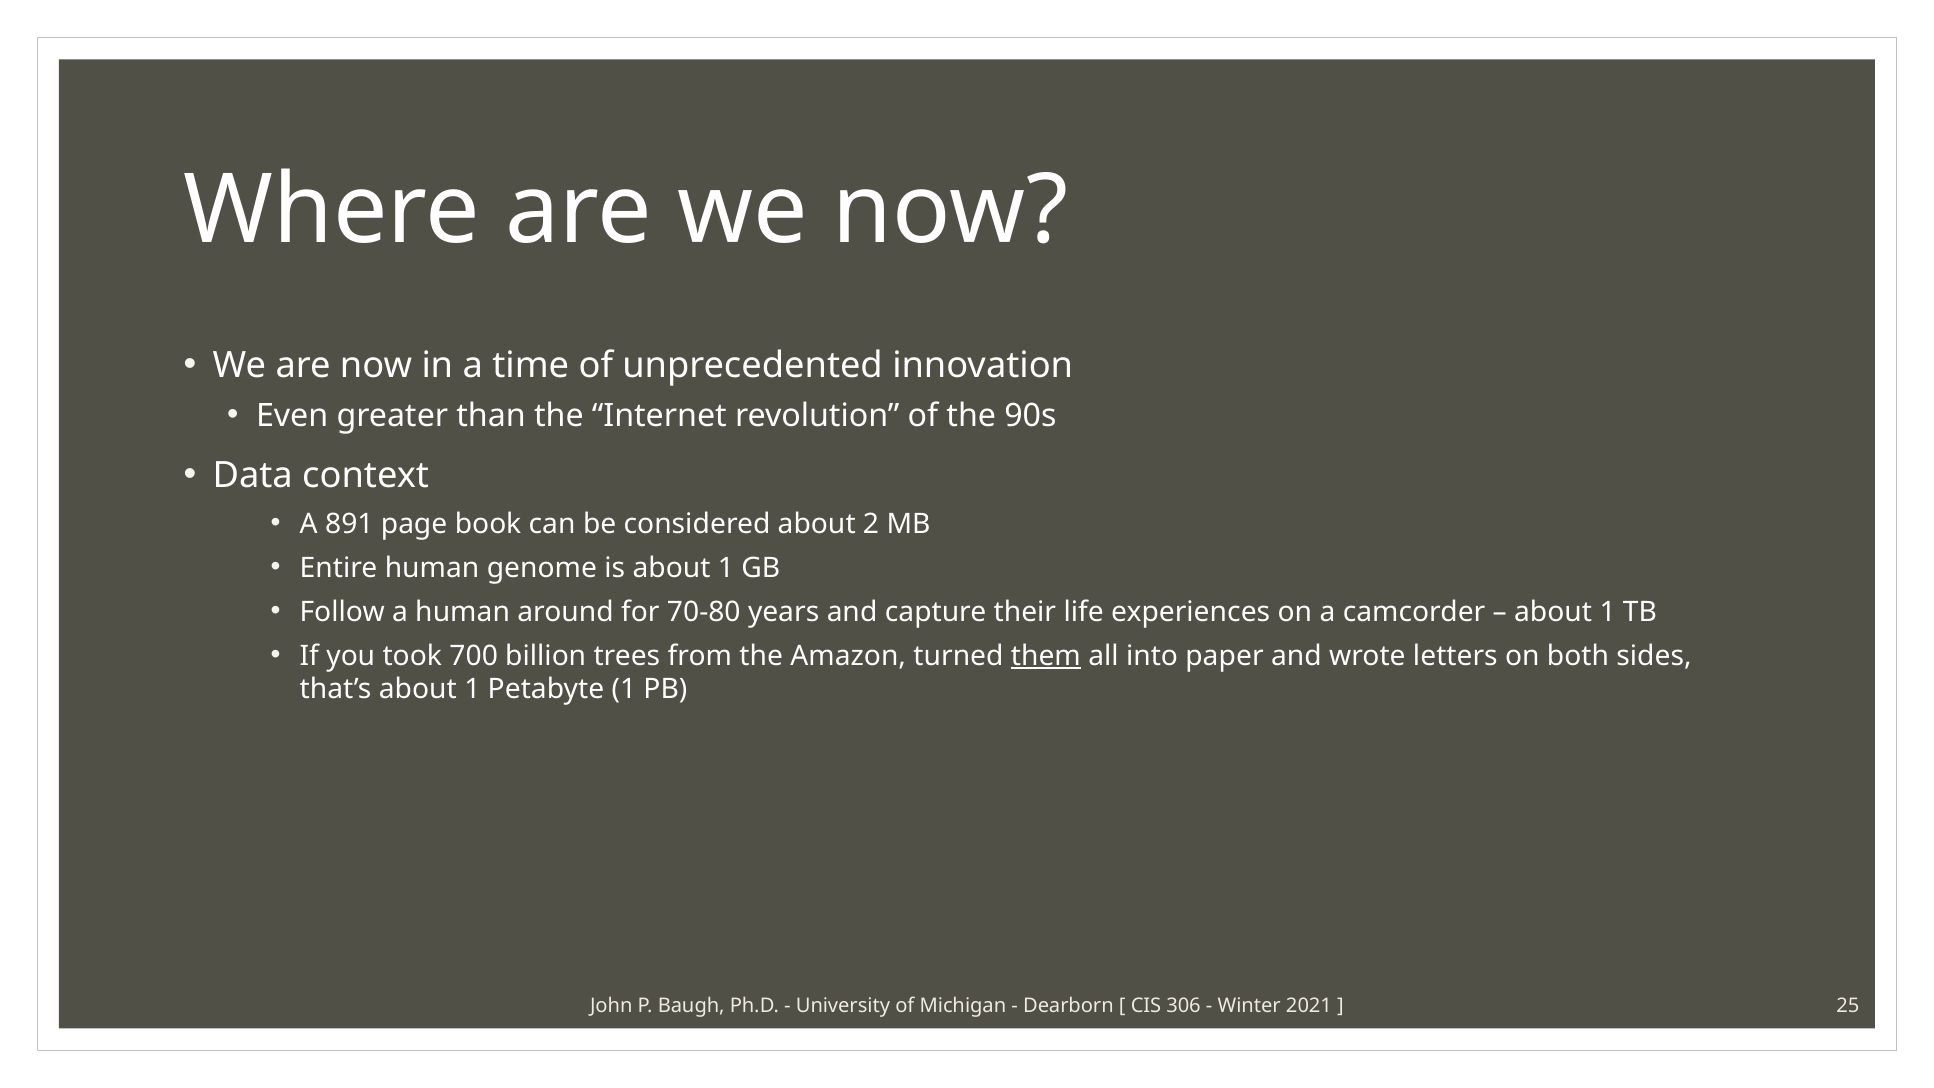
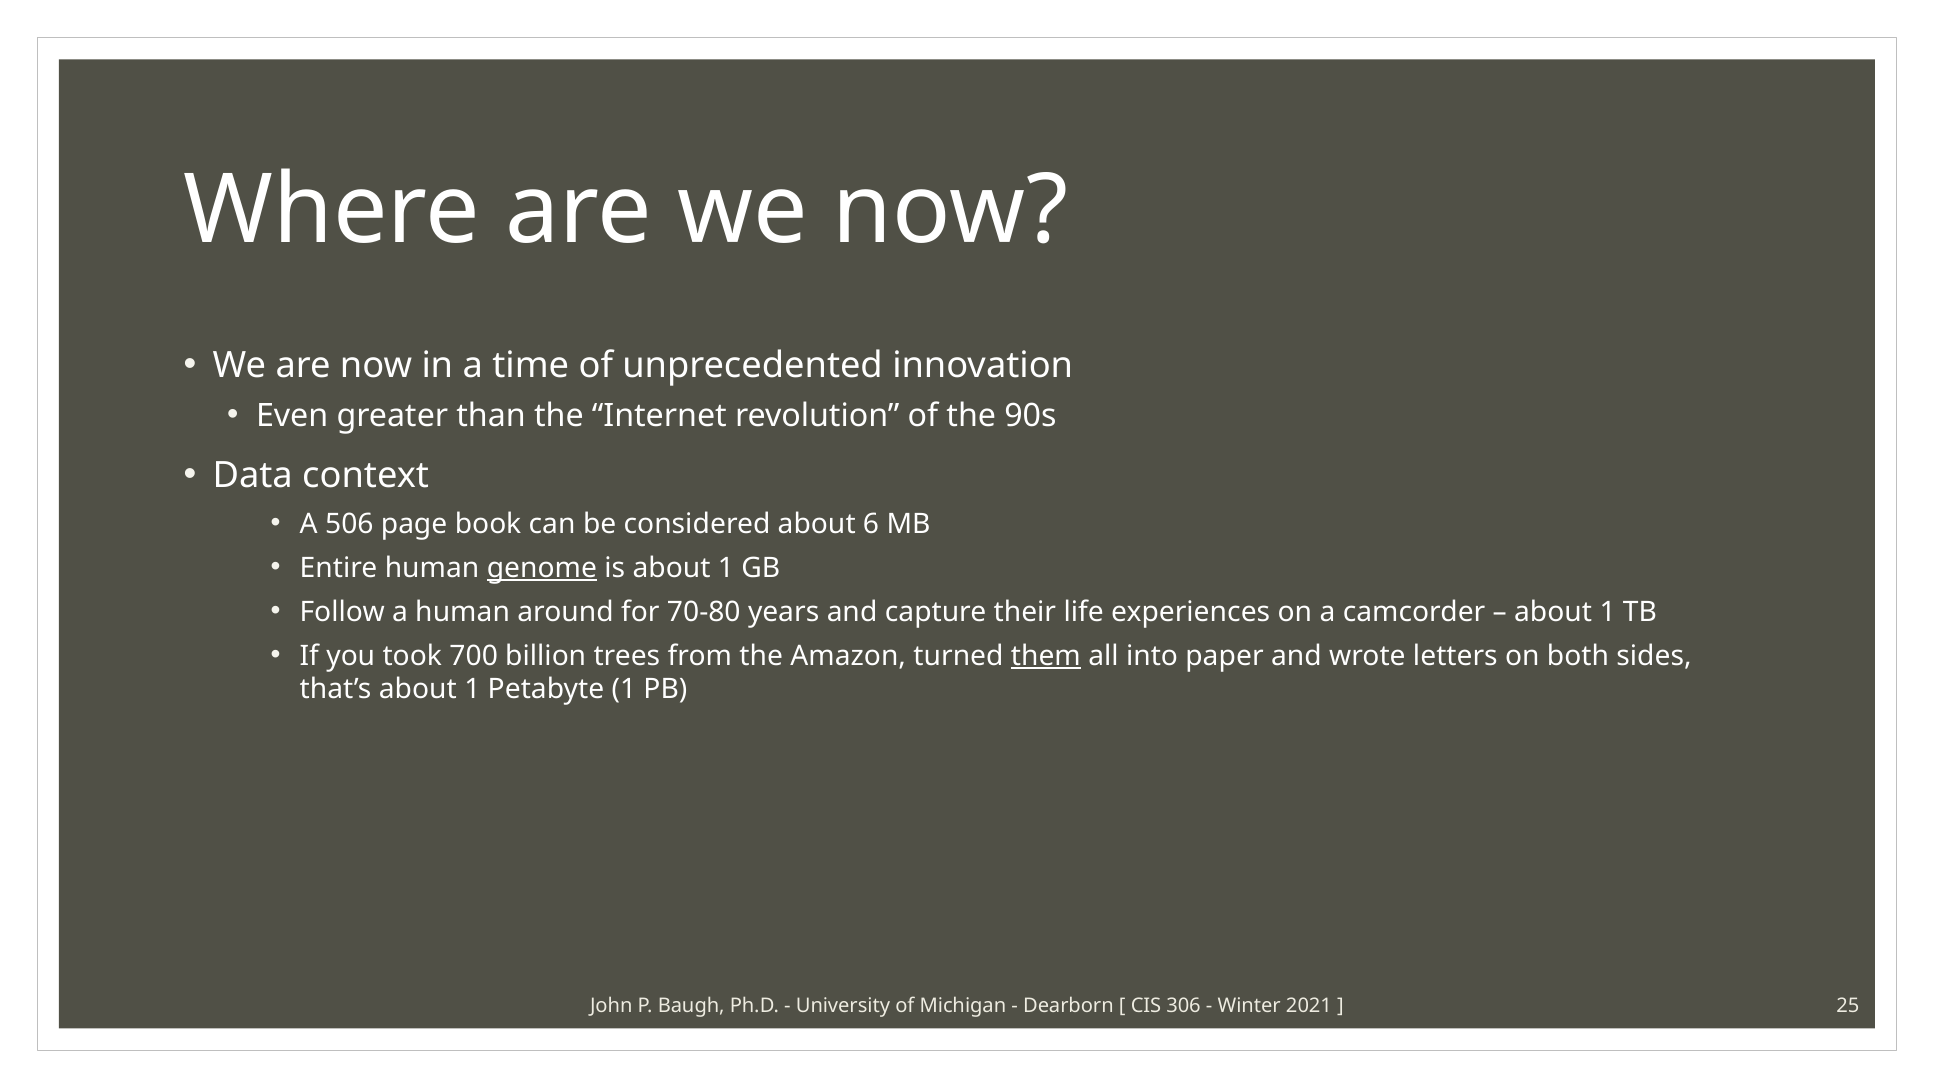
891: 891 -> 506 (349, 524)
2: 2 -> 6 (871, 524)
genome underline: none -> present (542, 568)
